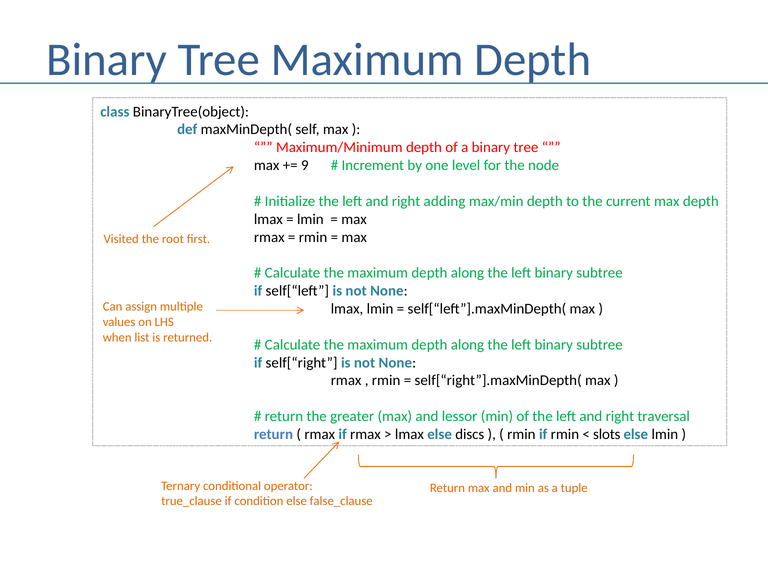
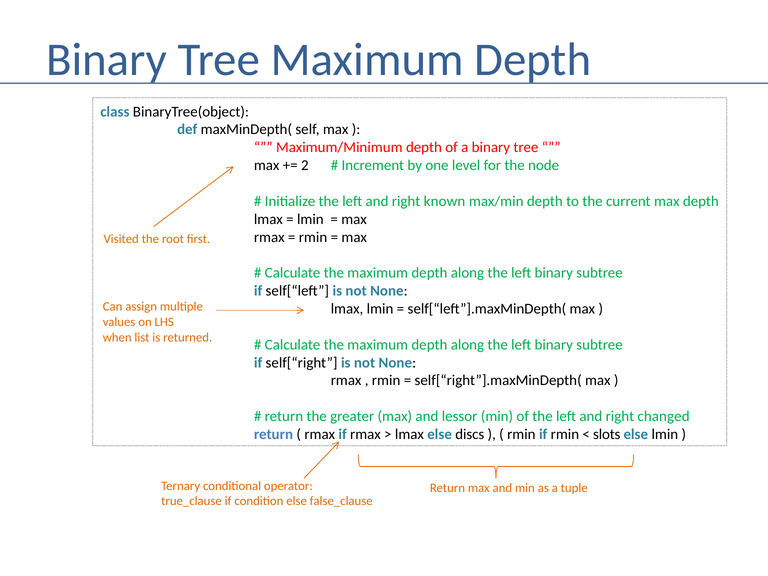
9: 9 -> 2 (305, 165)
adding: adding -> known (445, 201)
traversal: traversal -> changed (664, 416)
